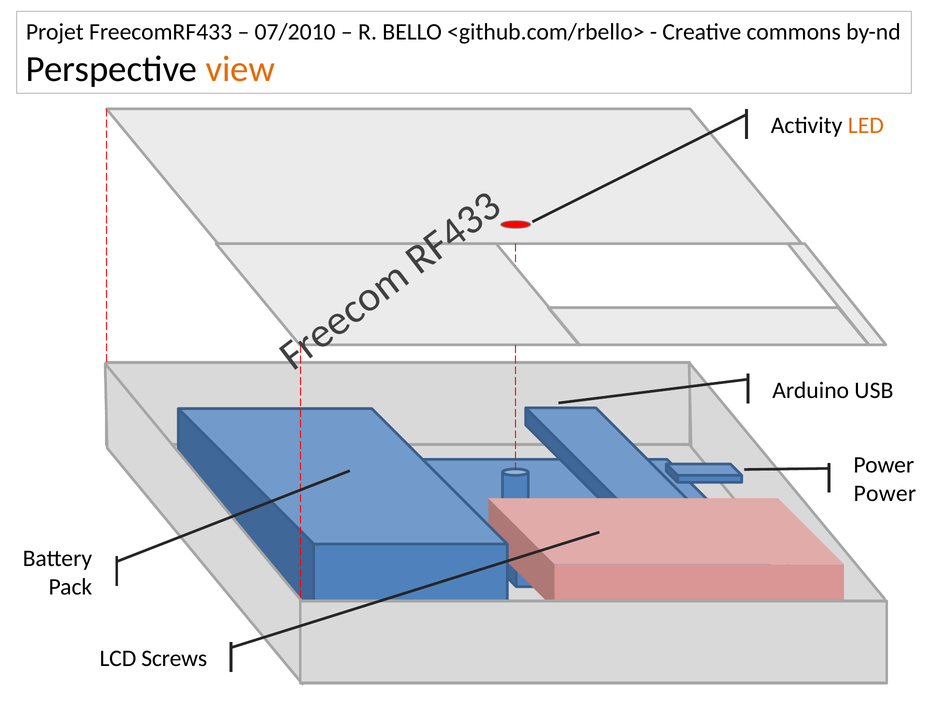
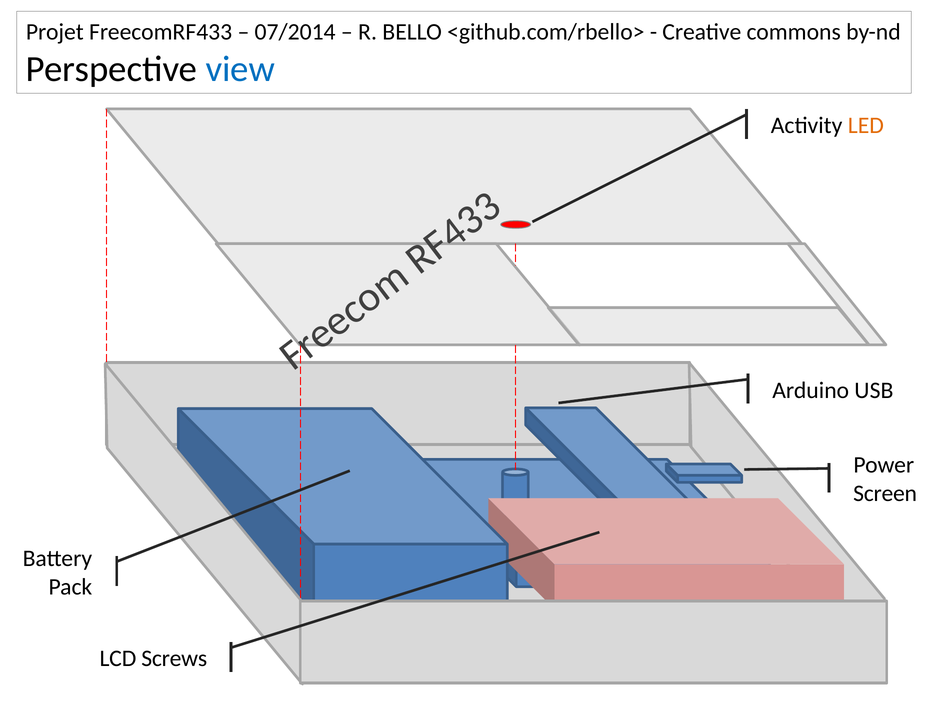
07/2010: 07/2010 -> 07/2014 (295, 32)
view colour: orange -> blue (240, 69)
Power: Power -> Screen (885, 494)
